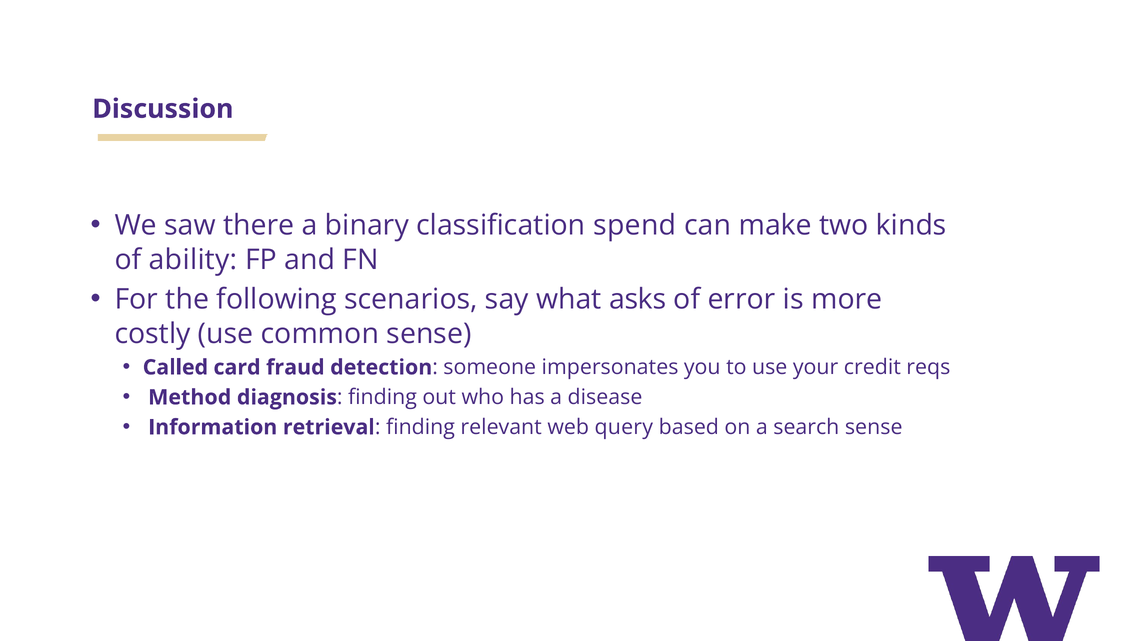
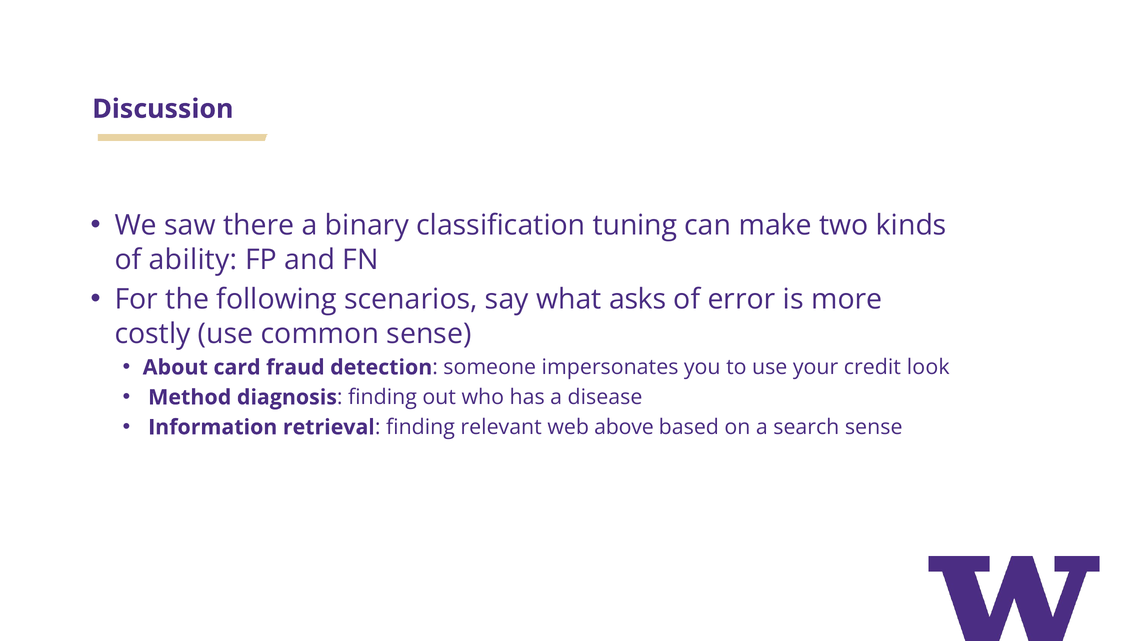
spend: spend -> tuning (635, 226)
Called: Called -> About (175, 368)
reqs: reqs -> look (928, 368)
query: query -> above (624, 427)
